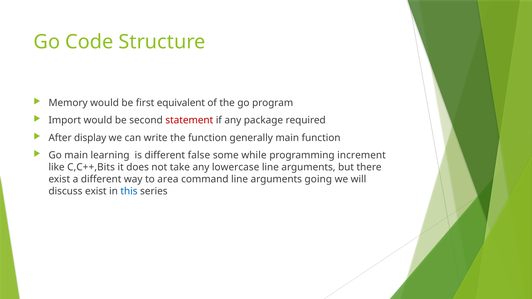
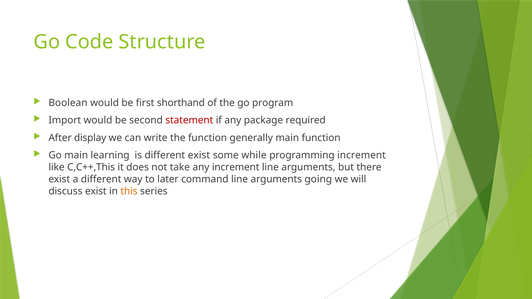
Memory: Memory -> Boolean (68, 103)
equivalent: equivalent -> shorthand (181, 103)
different false: false -> exist (199, 156)
C,C++,Bits: C,C++,Bits -> C,C++,This (91, 167)
any lowercase: lowercase -> increment (236, 167)
area: area -> later (168, 179)
this colour: blue -> orange (129, 191)
